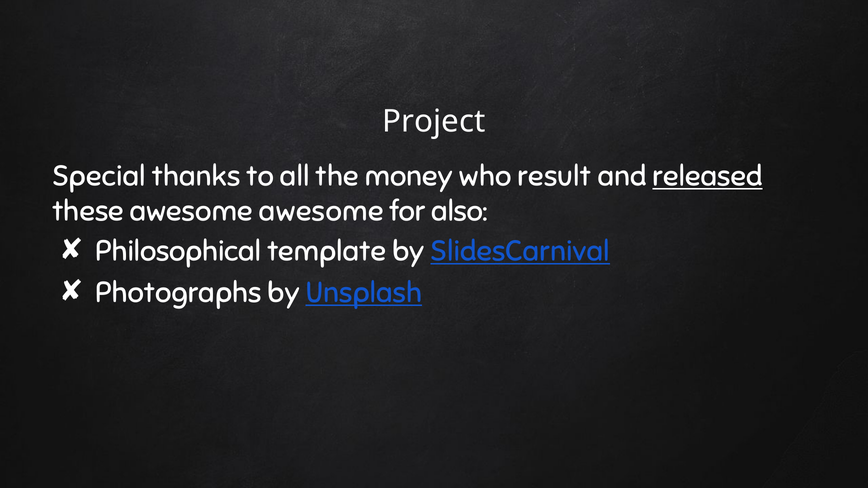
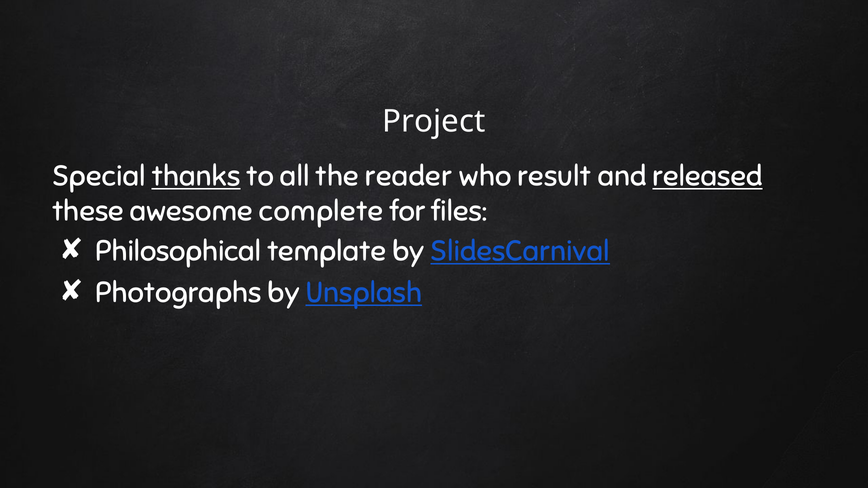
thanks underline: none -> present (196, 176)
money: money -> reader (409, 176)
awesome awesome: awesome -> complete (321, 211)
also: also -> files (459, 211)
